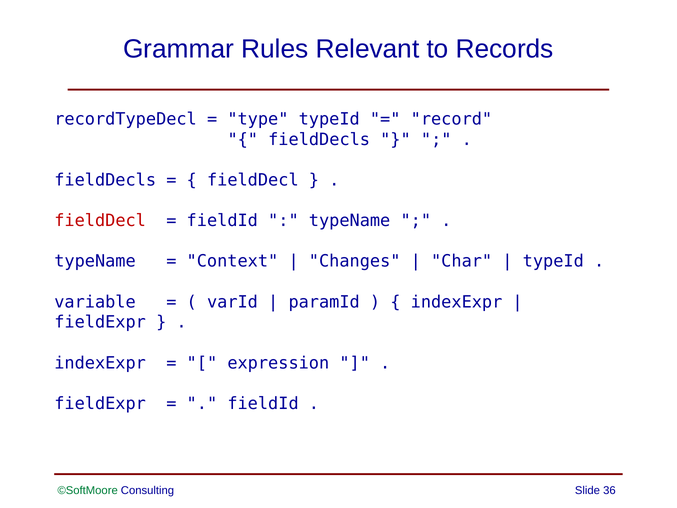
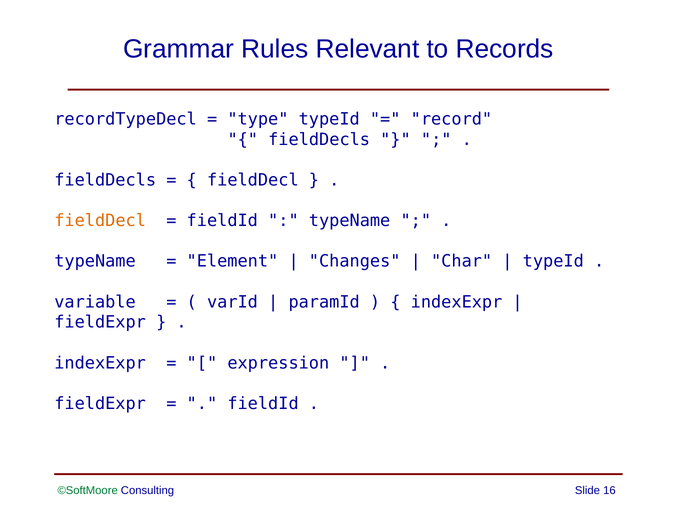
fieldDecl colour: red -> orange (100, 221)
Context: Context -> Element (232, 261)
36: 36 -> 16 (609, 490)
